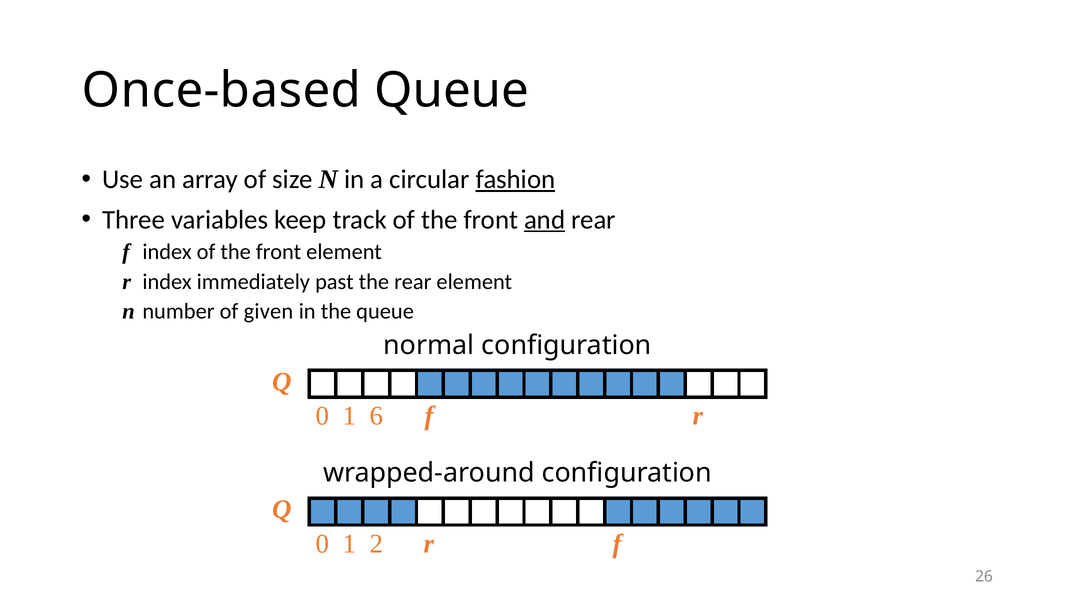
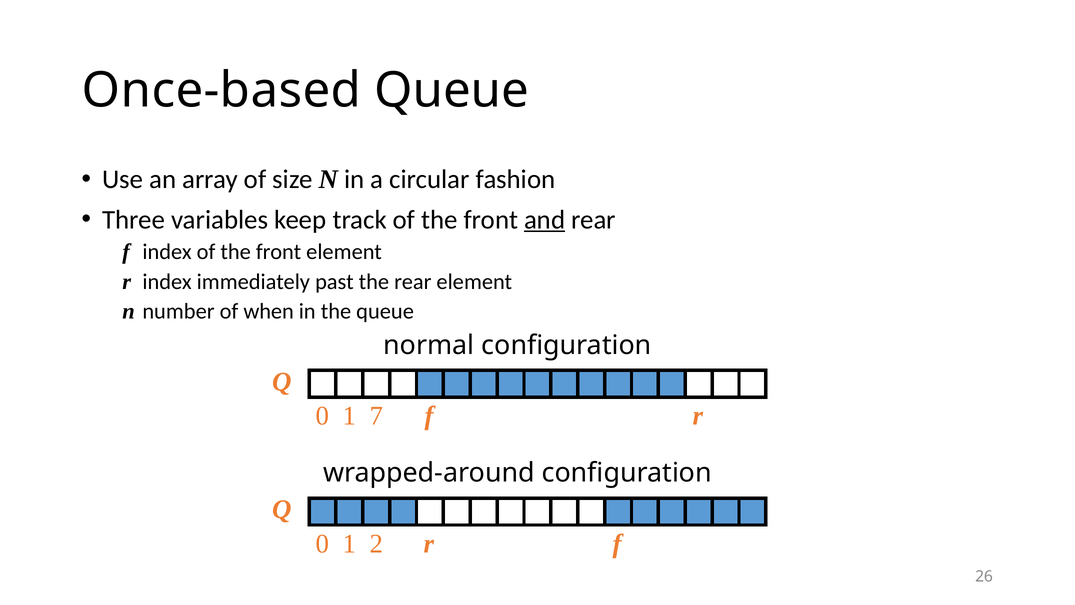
fashion underline: present -> none (515, 179)
given: given -> when (269, 311)
6: 6 -> 7 (376, 416)
